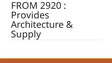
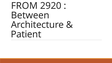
Provides: Provides -> Between (30, 15)
Supply: Supply -> Patient (26, 34)
